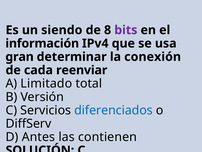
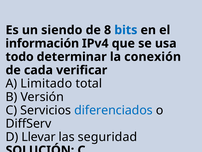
bits colour: purple -> blue (126, 30)
gran: gran -> todo (20, 57)
reenviar: reenviar -> verificar (82, 70)
Antes: Antes -> Llevar (39, 137)
contienen: contienen -> seguridad (107, 137)
